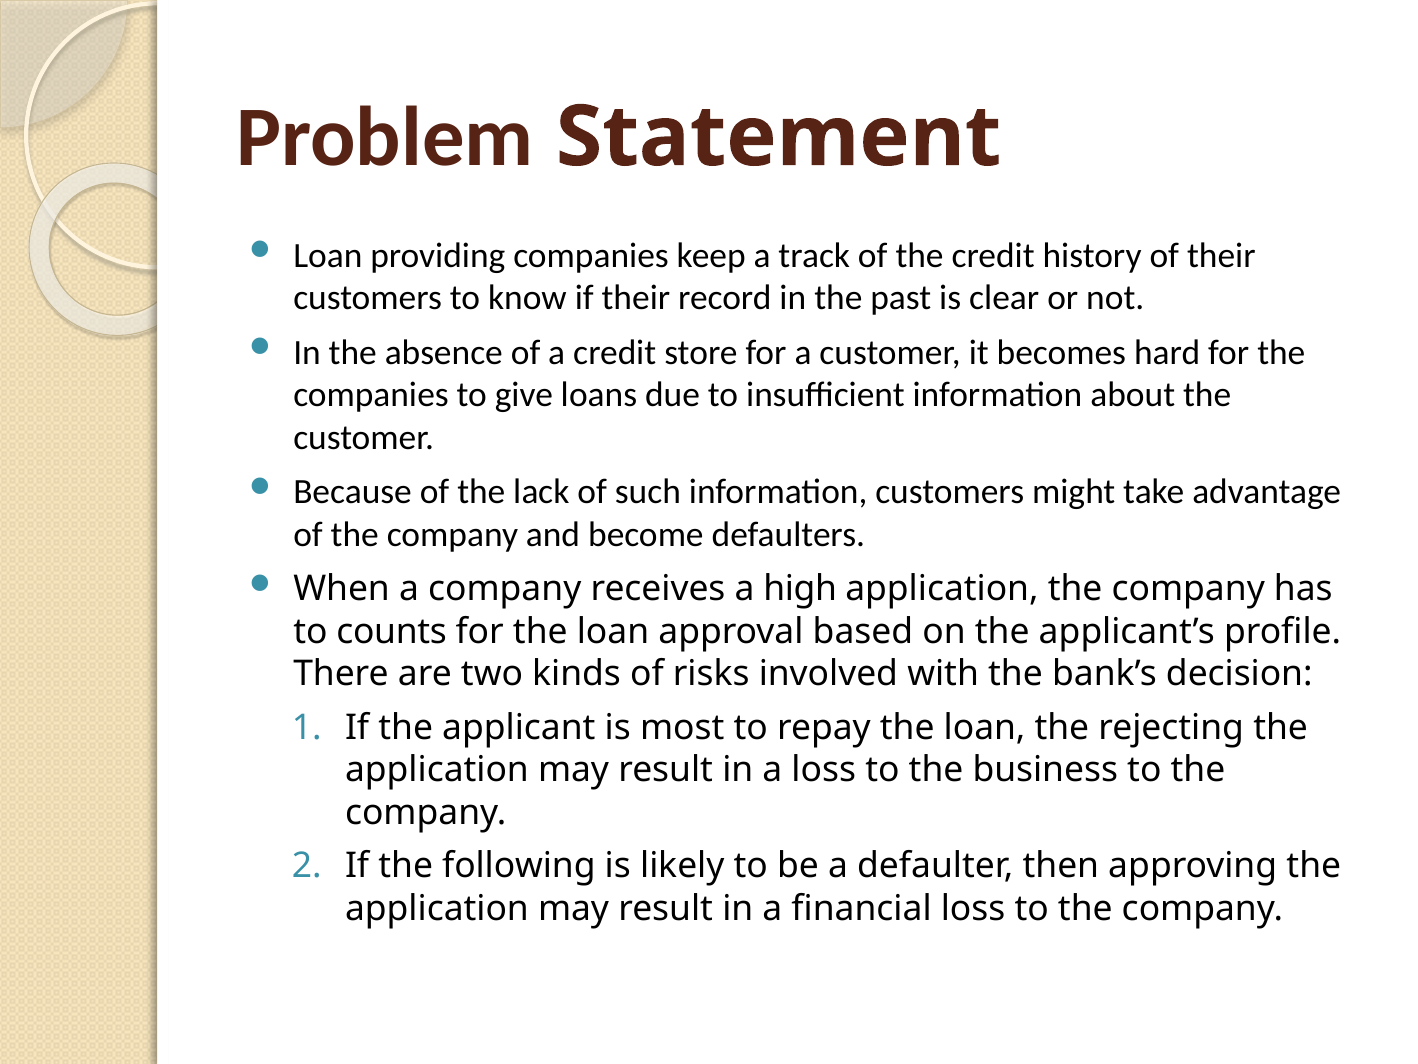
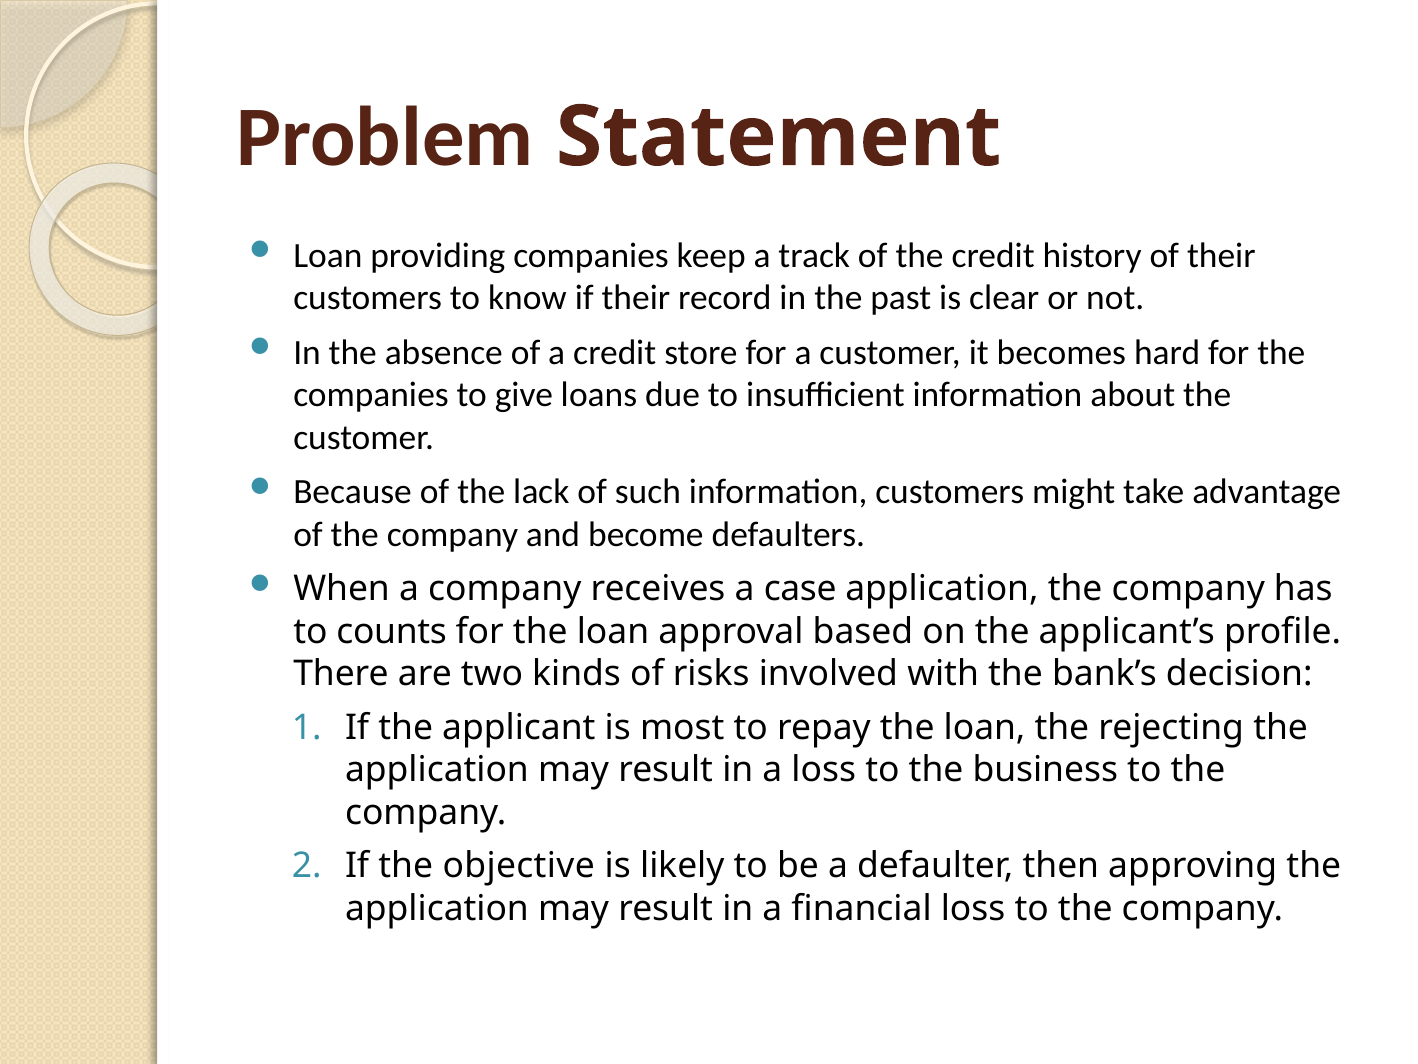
high: high -> case (800, 589)
following: following -> objective (519, 865)
